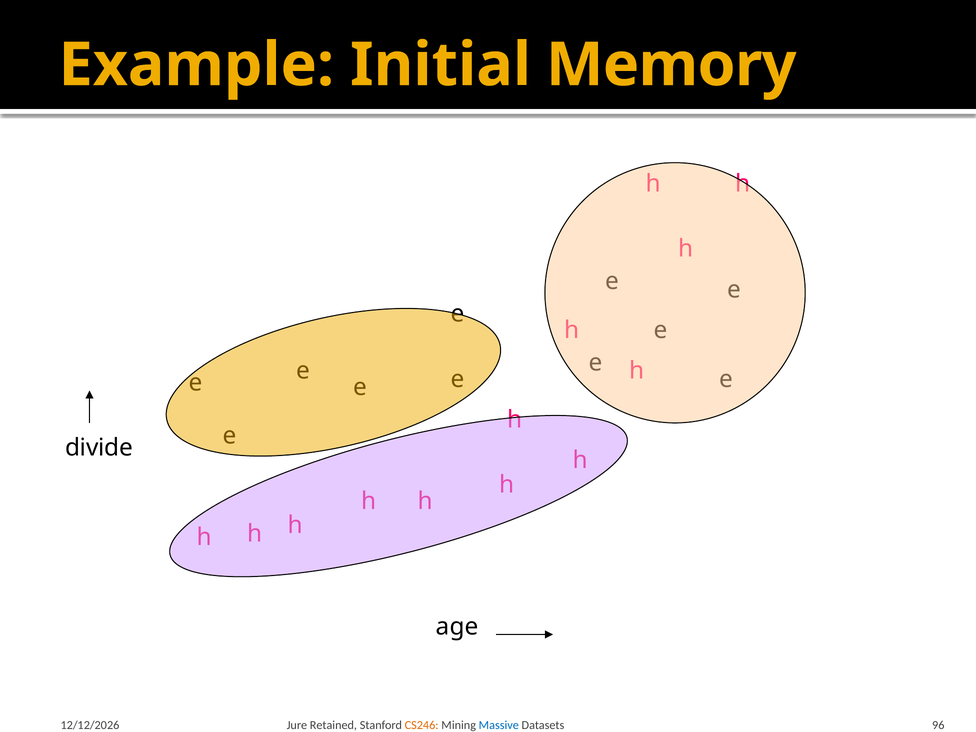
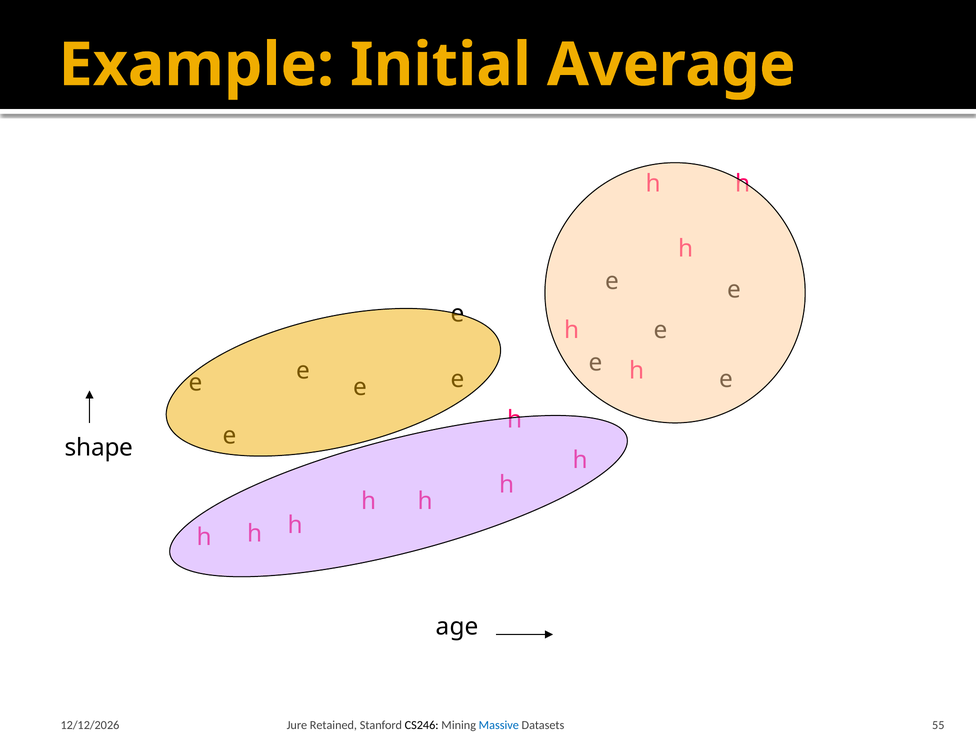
Memory: Memory -> Average (671, 65)
divide: divide -> shape (99, 448)
CS246 colour: orange -> black (422, 725)
96: 96 -> 55 (938, 725)
